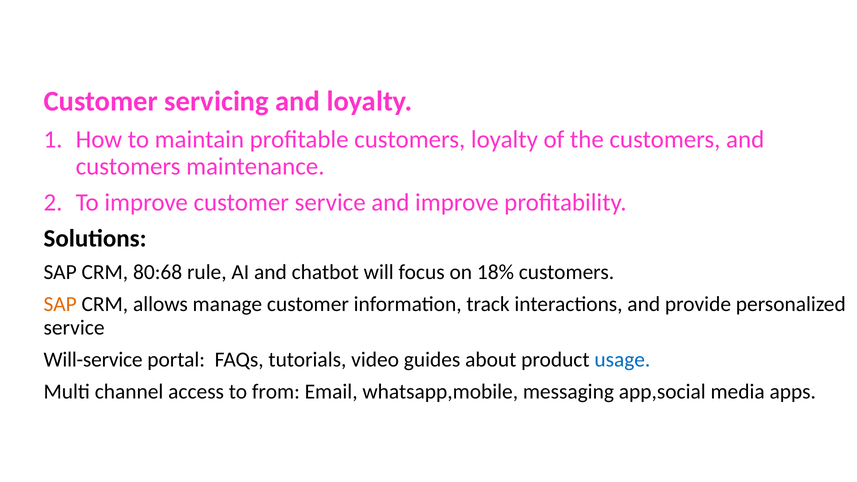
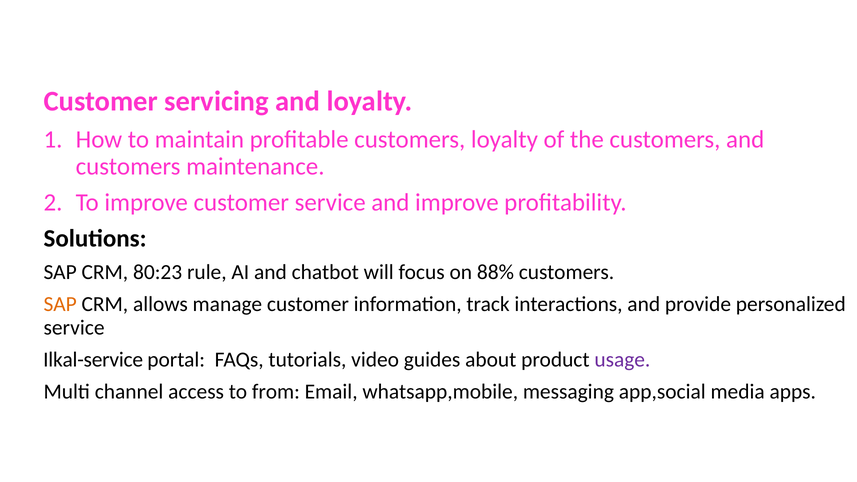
80:68: 80:68 -> 80:23 (158, 272)
18%: 18% -> 88% (495, 272)
Will-service: Will-service -> Ilkal-service (93, 360)
usage colour: blue -> purple (622, 360)
